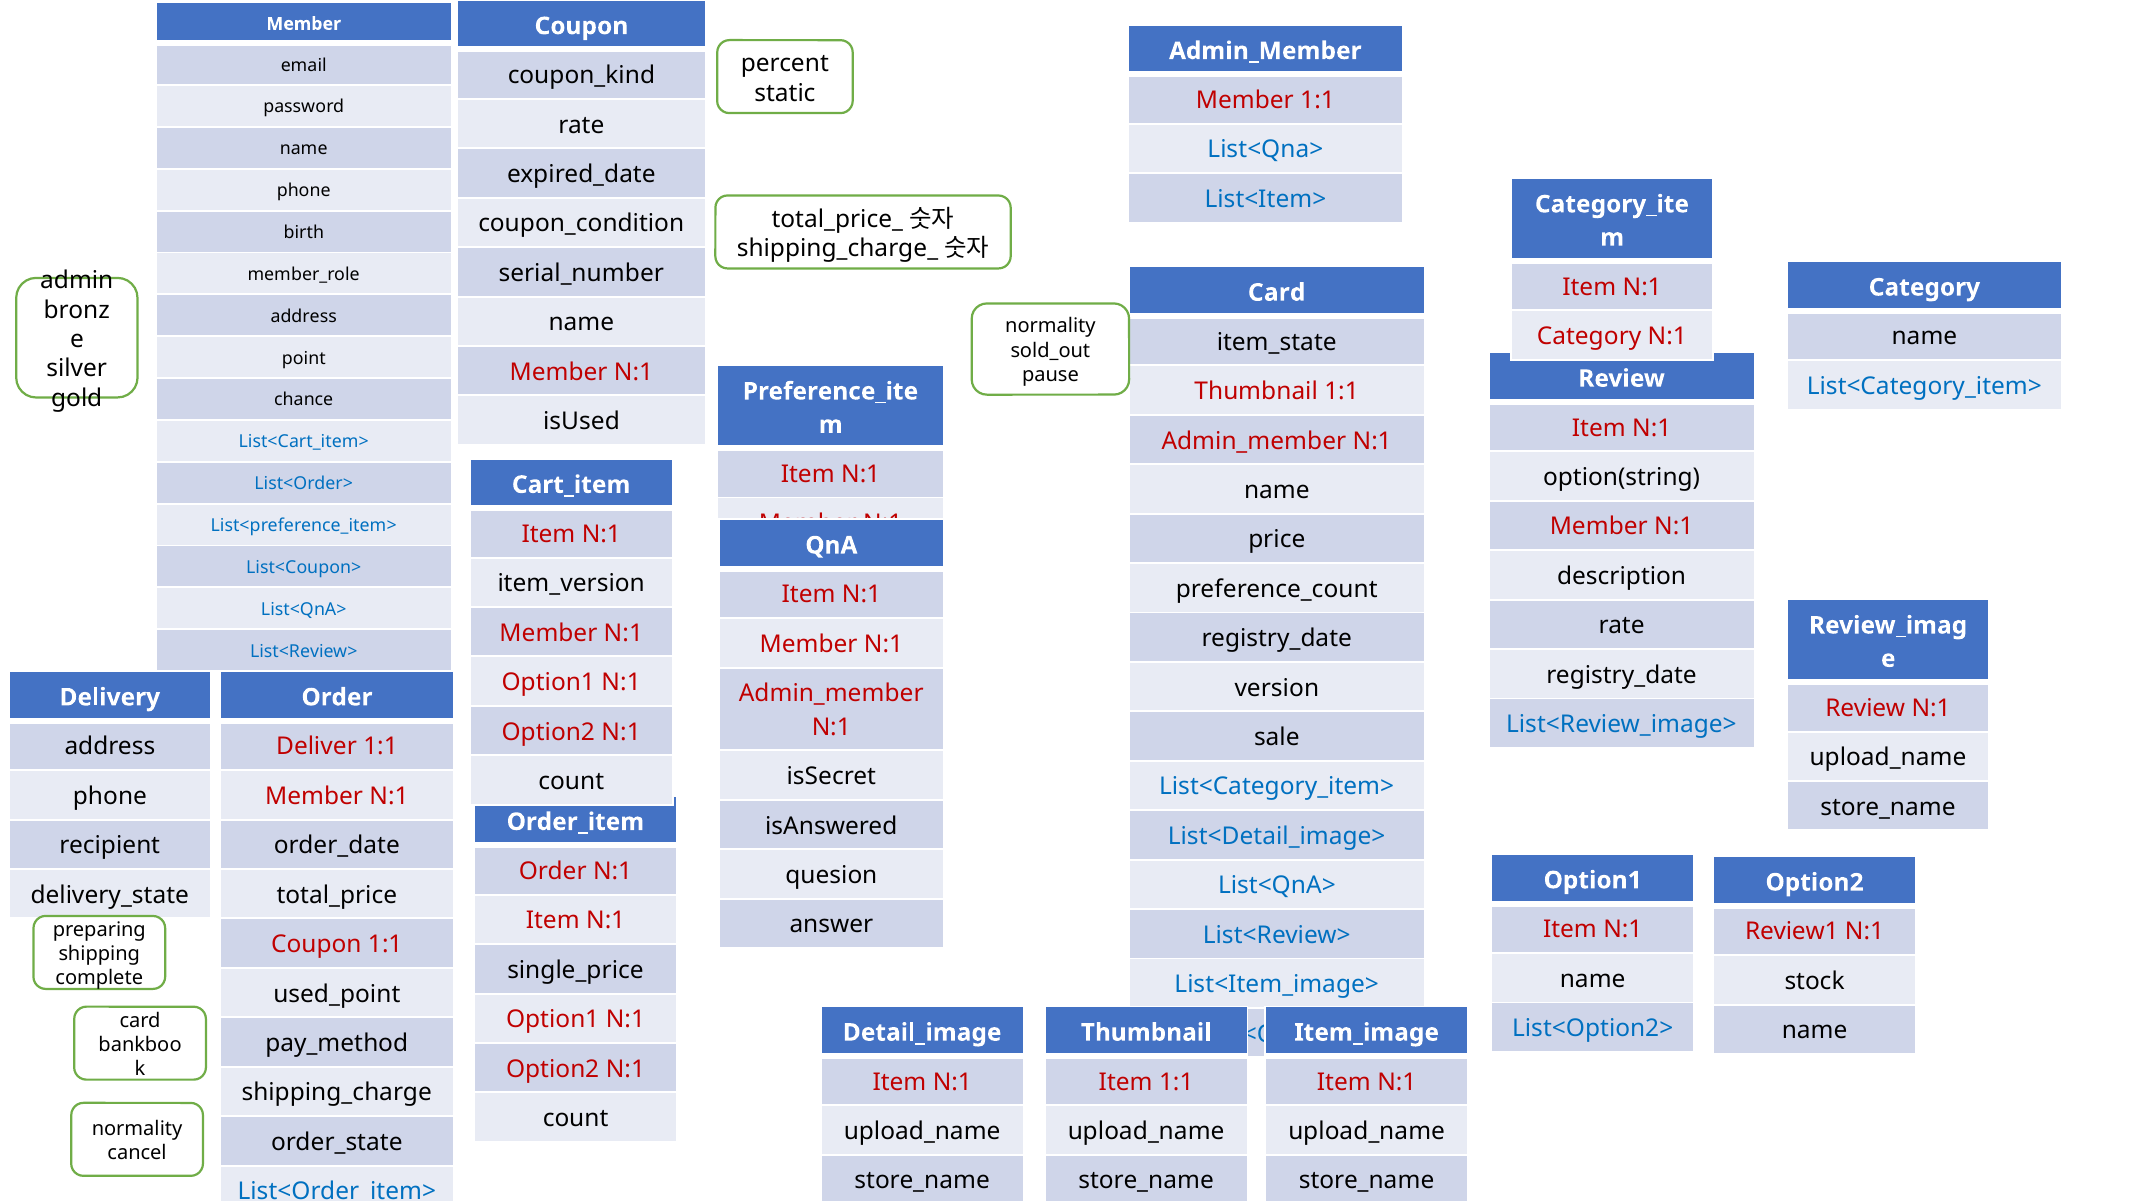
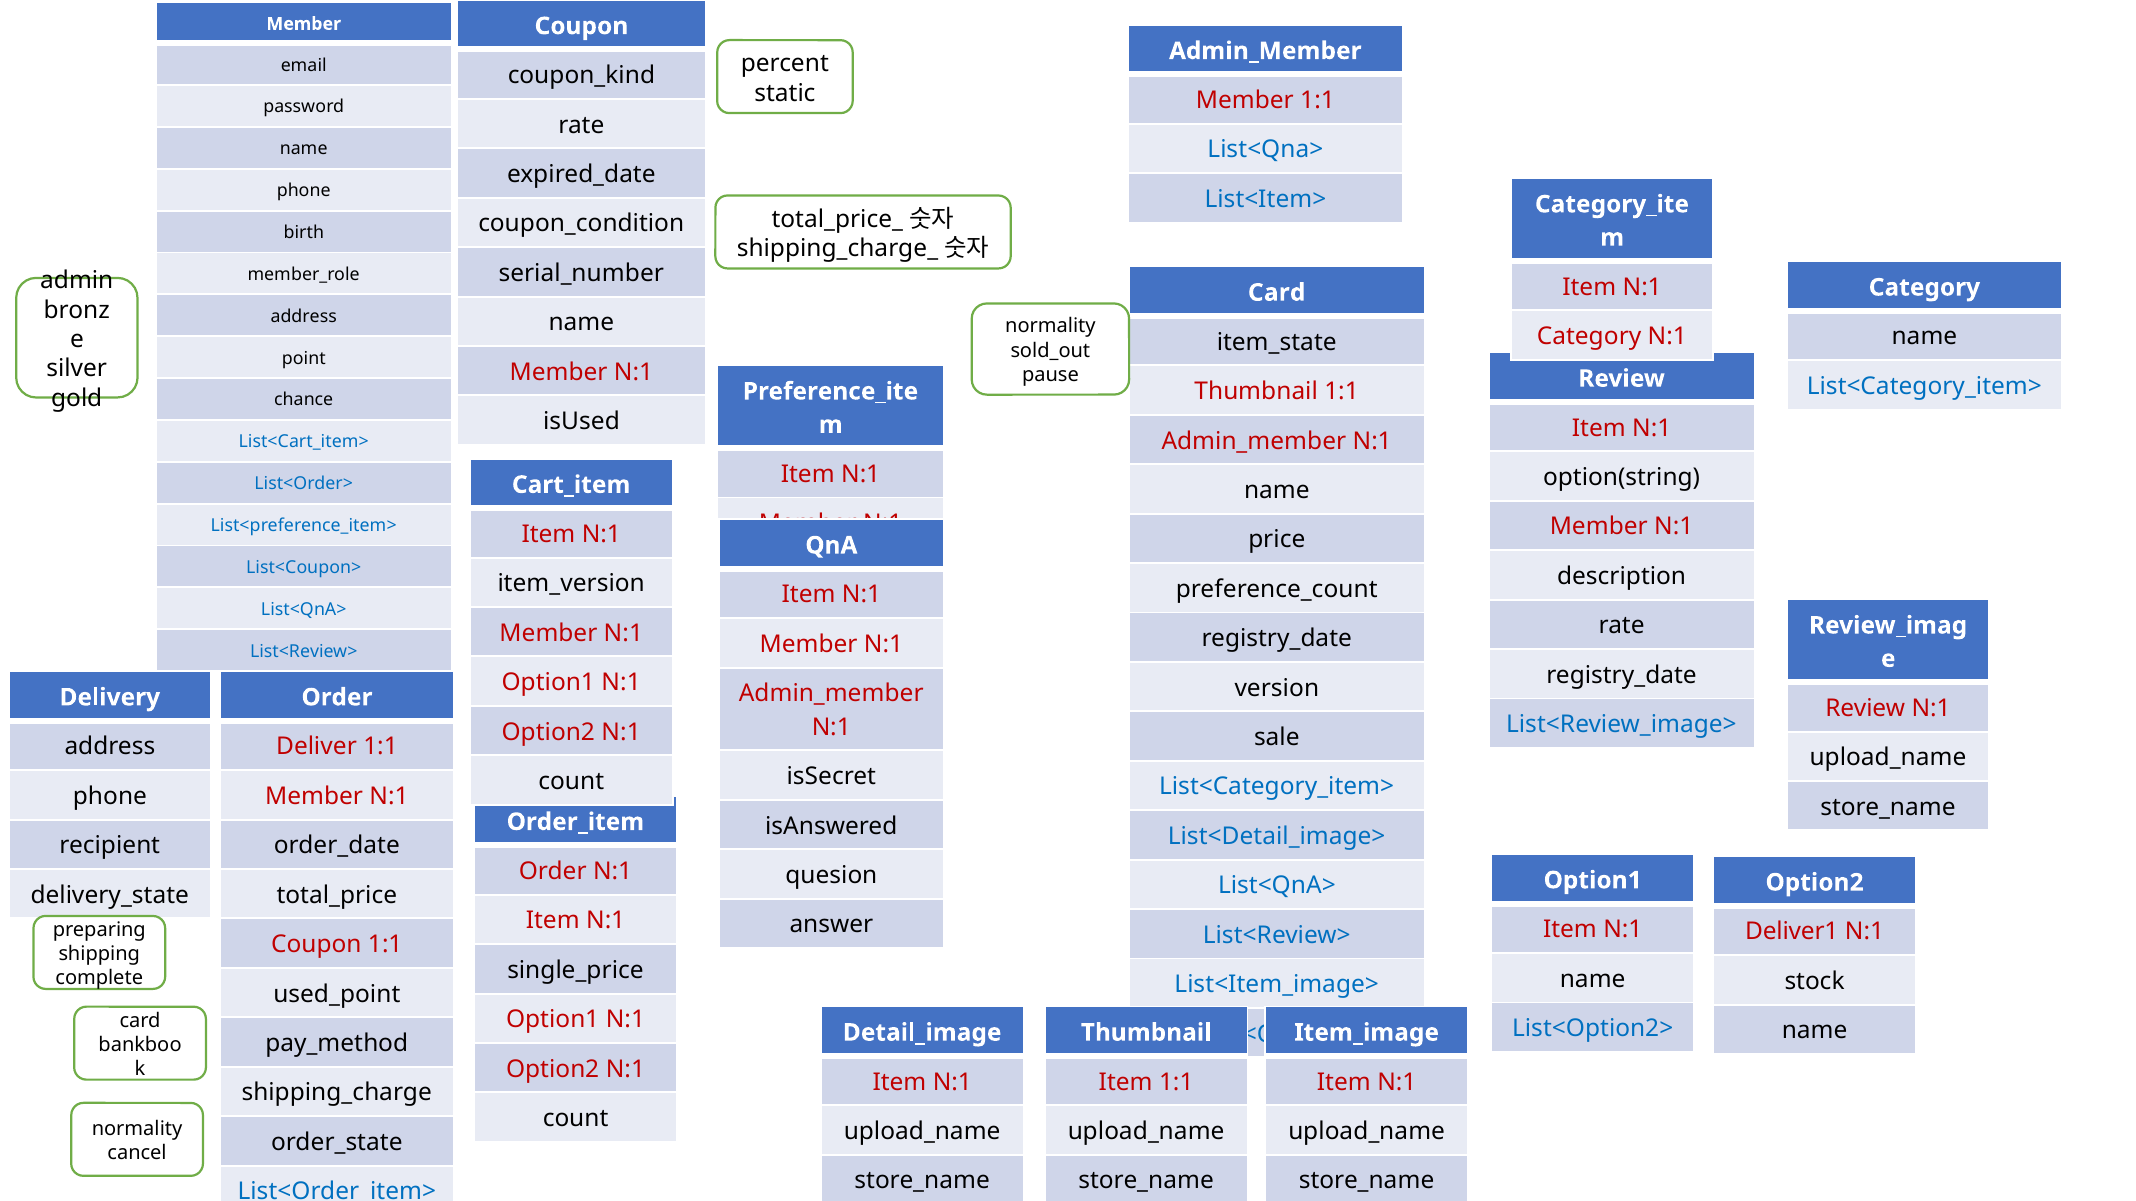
Review1: Review1 -> Deliver1 (1792, 932)
